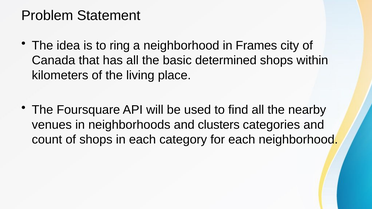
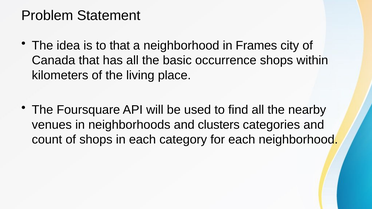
to ring: ring -> that (120, 46)
determined: determined -> occurrence (226, 60)
